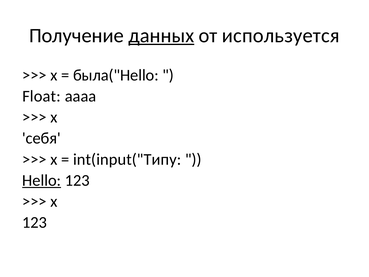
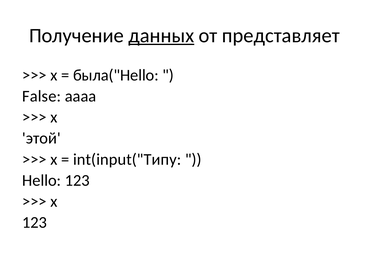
используется: используется -> представляет (281, 36)
Float: Float -> False (42, 96)
себя: себя -> этой (41, 138)
Hello underline: present -> none (42, 180)
